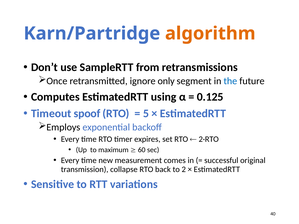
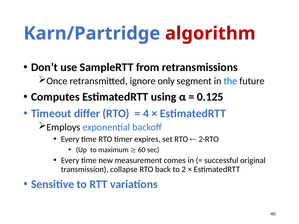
algorithm colour: orange -> red (210, 33)
spoof: spoof -> differ (87, 114)
5: 5 -> 4 (146, 114)
